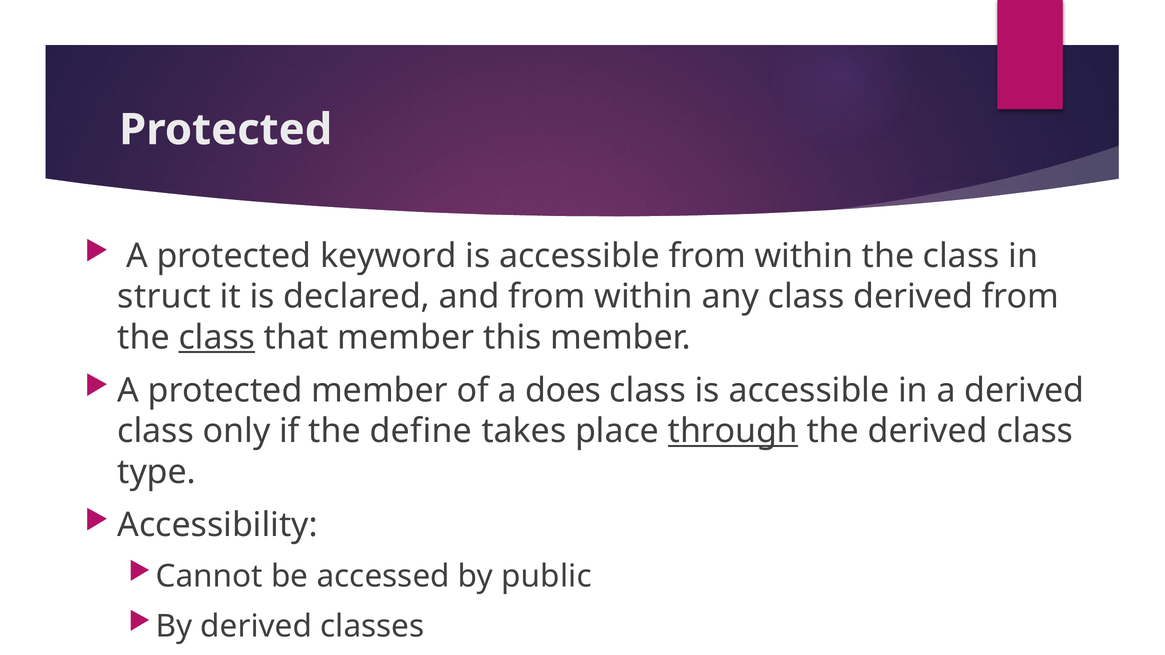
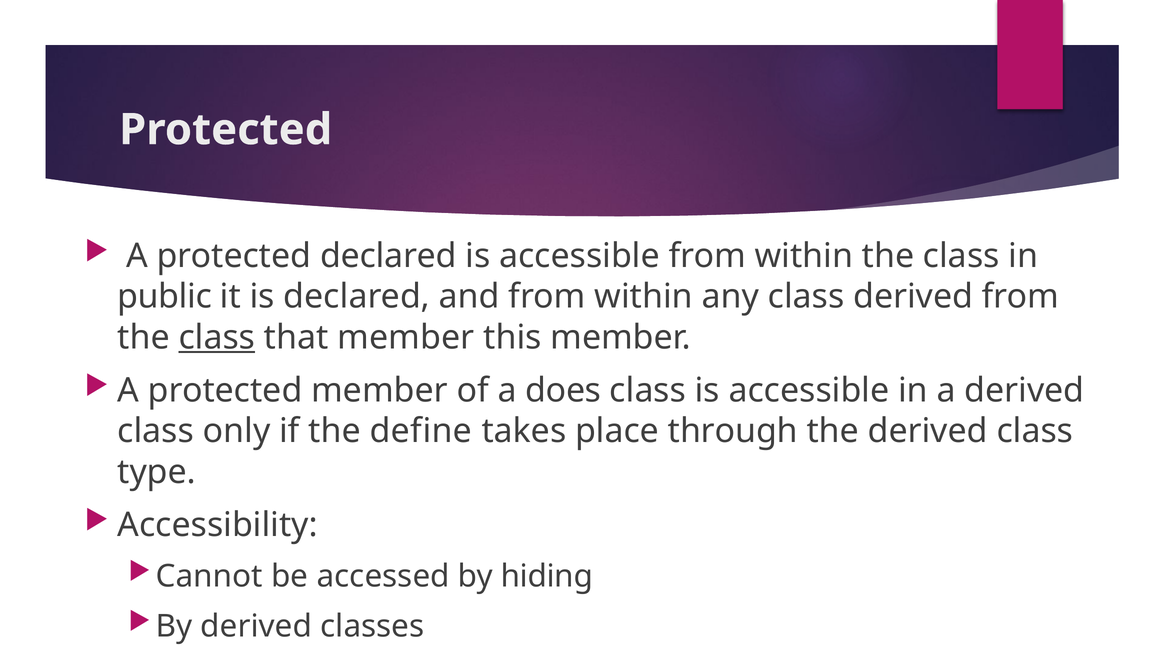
protected keyword: keyword -> declared (388, 256)
struct: struct -> public (164, 297)
through underline: present -> none (733, 431)
public: public -> hiding (547, 576)
